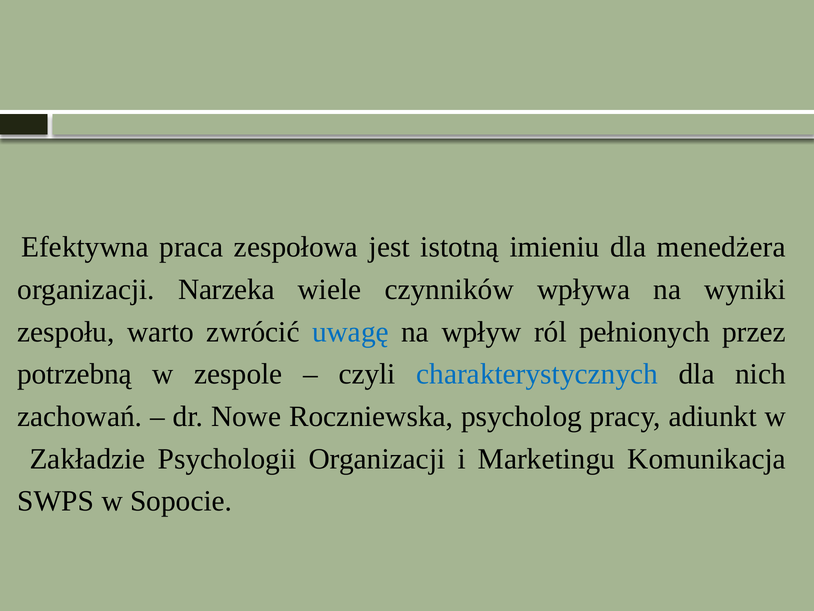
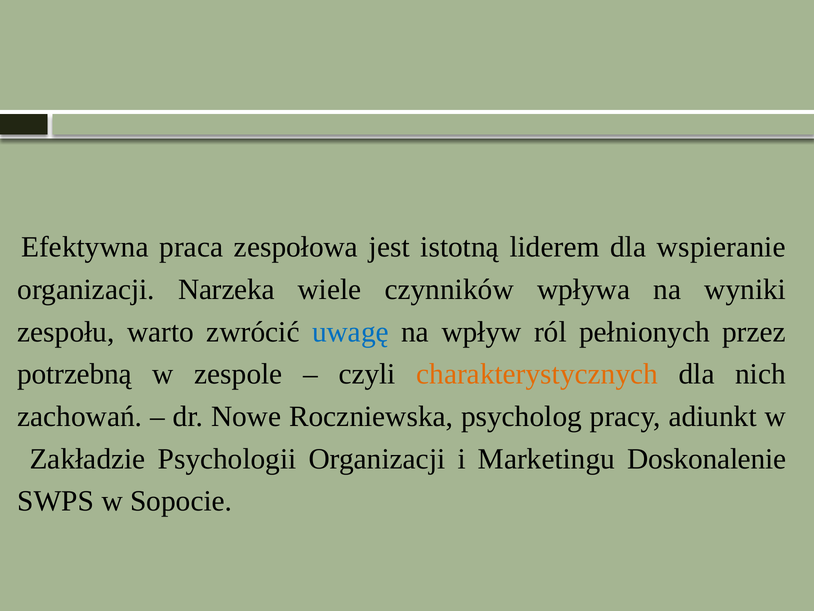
imieniu: imieniu -> liderem (555, 247)
menedżera: menedżera -> wspieranie (721, 247)
charakterystycznych colour: blue -> orange (537, 374)
Komunikacja: Komunikacja -> Doskonalenie (707, 458)
